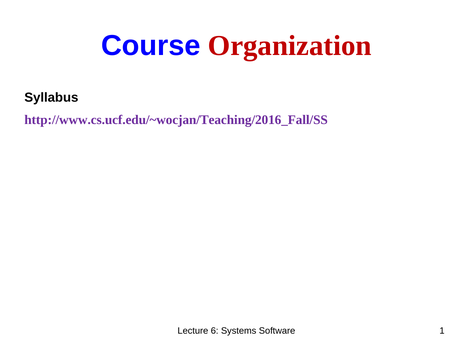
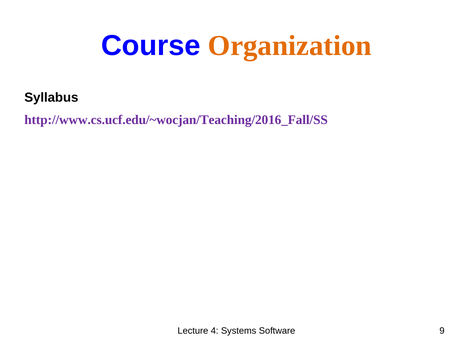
Organization colour: red -> orange (290, 46)
6: 6 -> 4 (215, 332)
1: 1 -> 9 (442, 332)
